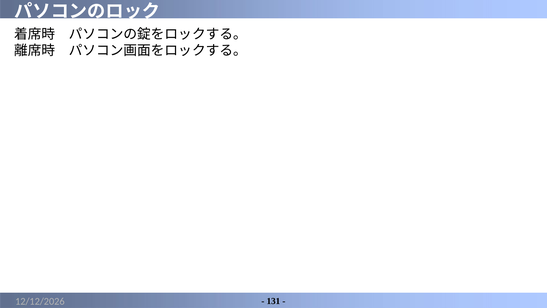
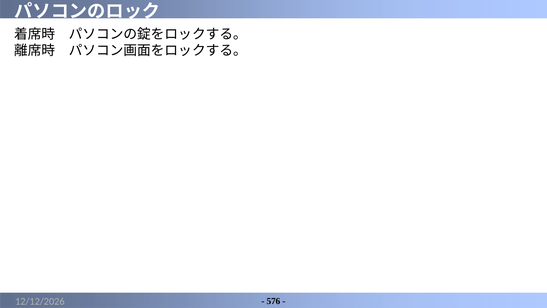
131: 131 -> 576 (273, 301)
